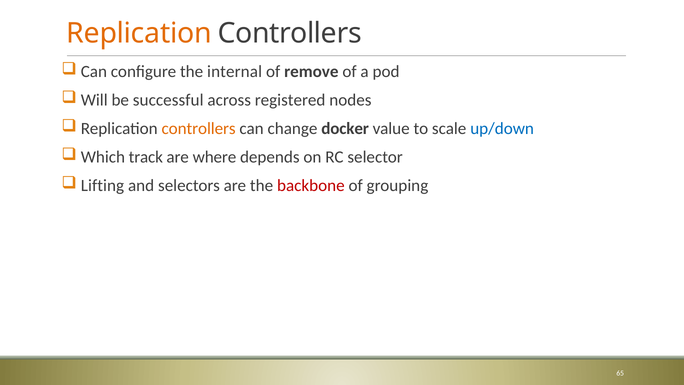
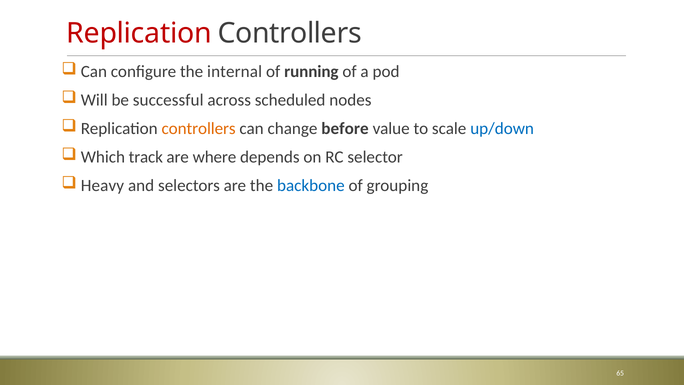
Replication colour: orange -> red (139, 34)
remove: remove -> running (311, 72)
registered: registered -> scheduled (290, 100)
docker: docker -> before (345, 128)
Lifting: Lifting -> Heavy (102, 185)
backbone colour: red -> blue (311, 185)
